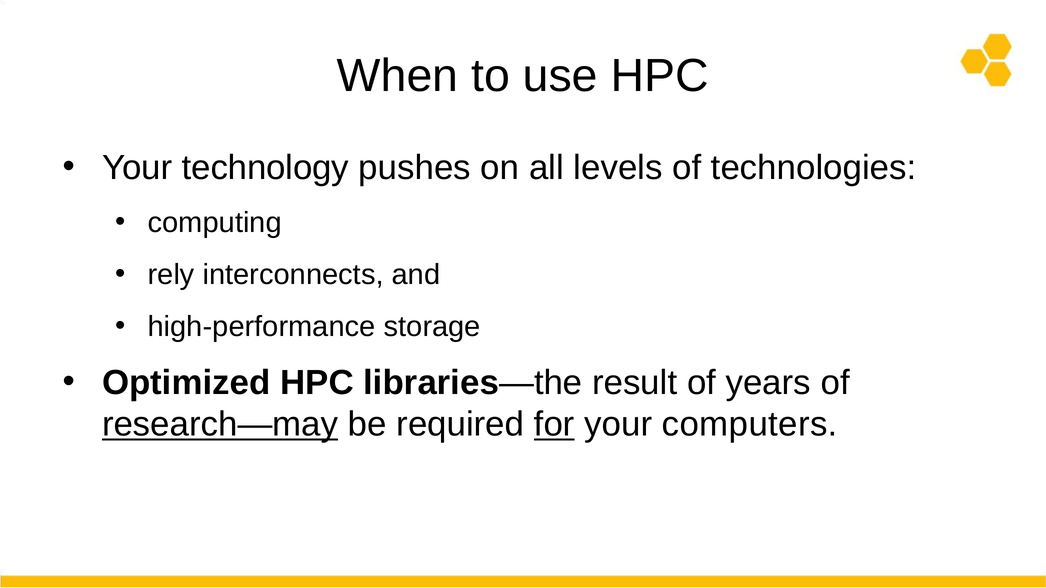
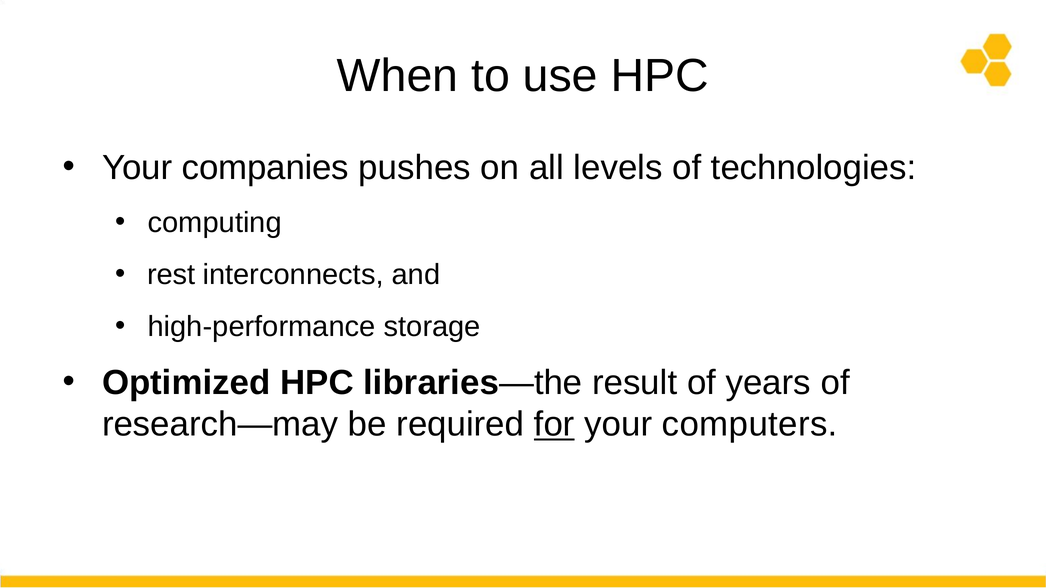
technology: technology -> companies (265, 168)
rely: rely -> rest (171, 275)
research—may underline: present -> none (220, 425)
